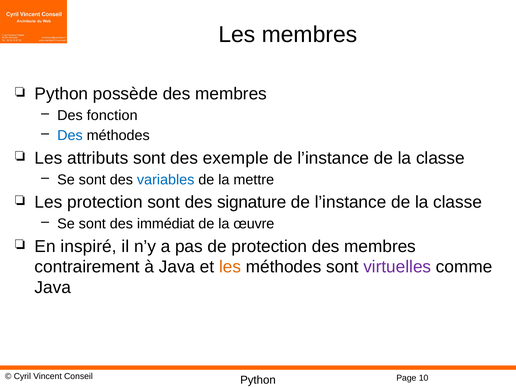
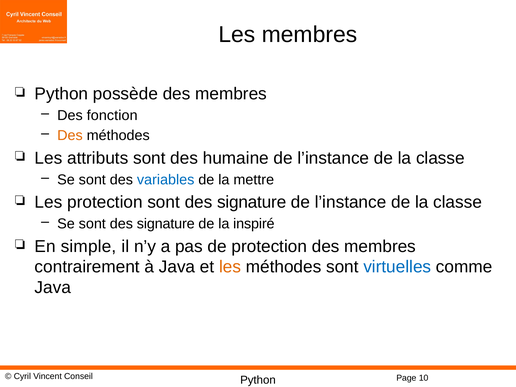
Des colour: blue -> orange (70, 135)
exemple: exemple -> humaine (236, 158)
Se sont des immédiat: immédiat -> signature (166, 224)
œuvre: œuvre -> inspiré (254, 224)
inspiré: inspiré -> simple (89, 246)
virtuelles colour: purple -> blue (397, 267)
